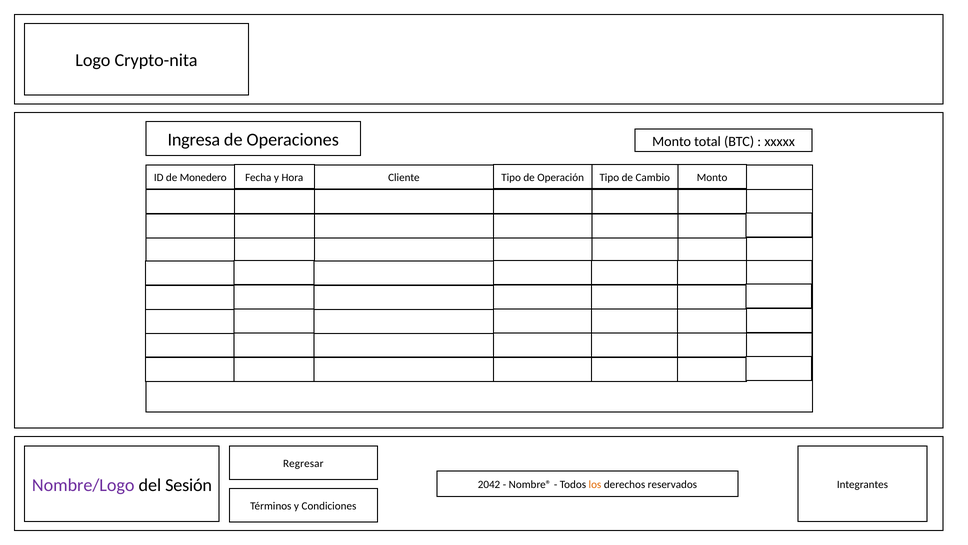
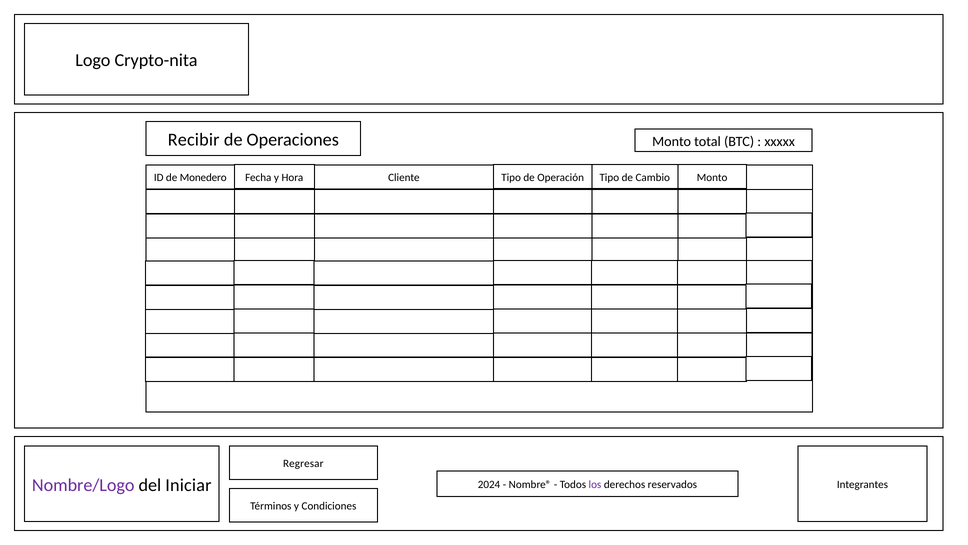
Ingresa: Ingresa -> Recibir (194, 140)
Sesión: Sesión -> Iniciar (188, 485)
2042: 2042 -> 2024 (489, 484)
los colour: orange -> purple (595, 484)
